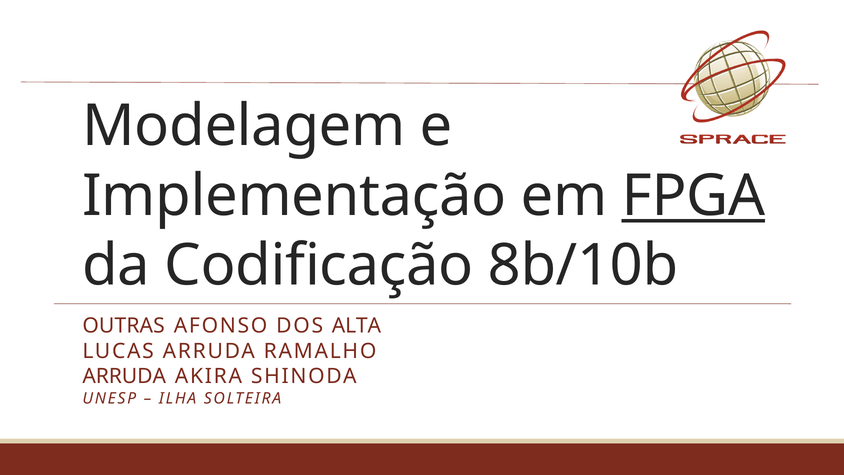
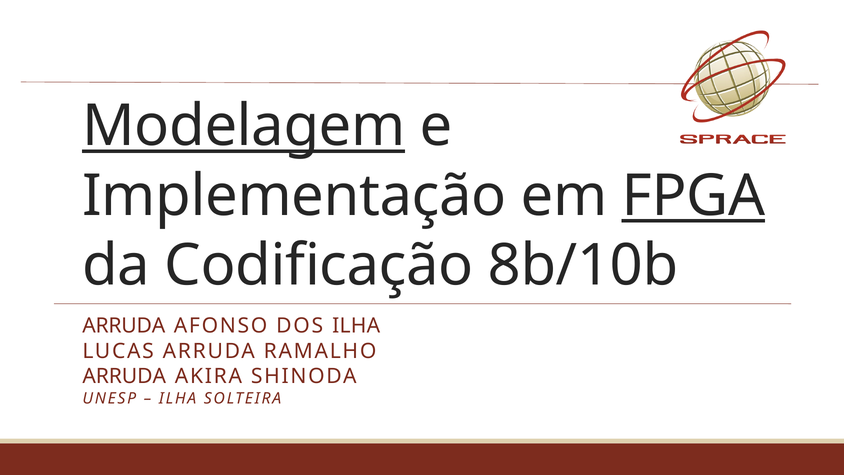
Modelagem underline: none -> present (244, 126)
OUTRAS: OUTRAS -> ARRUDA (124, 326)
DOS ALTA: ALTA -> ILHA (356, 326)
